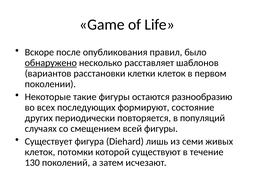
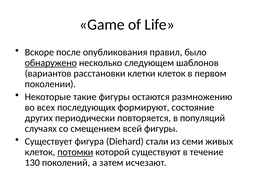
расставляет: расставляет -> следующем (149, 63)
разнообразию: разнообразию -> размножению (202, 97)
лишь: лишь -> стали (157, 142)
потомки underline: none -> present (75, 152)
